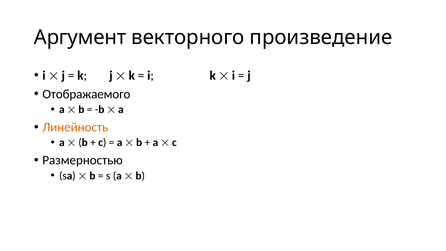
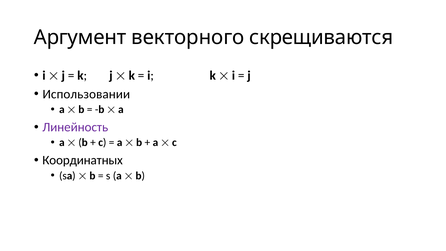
произведение: произведение -> скрещиваются (321, 37)
Отображаемого: Отображаемого -> Использовании (86, 94)
Линейность colour: orange -> purple (75, 127)
Размерностью: Размерностью -> Координатных (83, 160)
